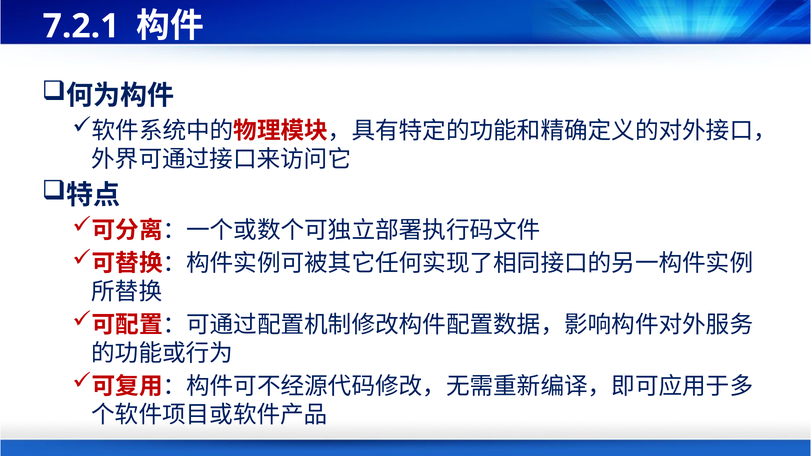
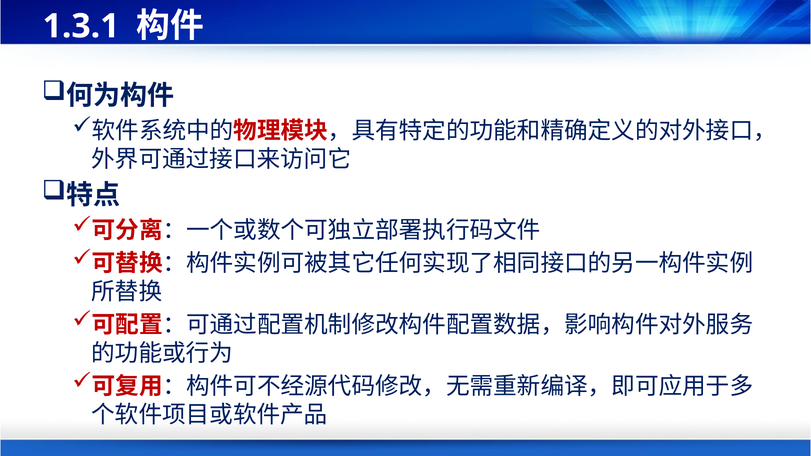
7.2.1: 7.2.1 -> 1.3.1 (81, 26)
